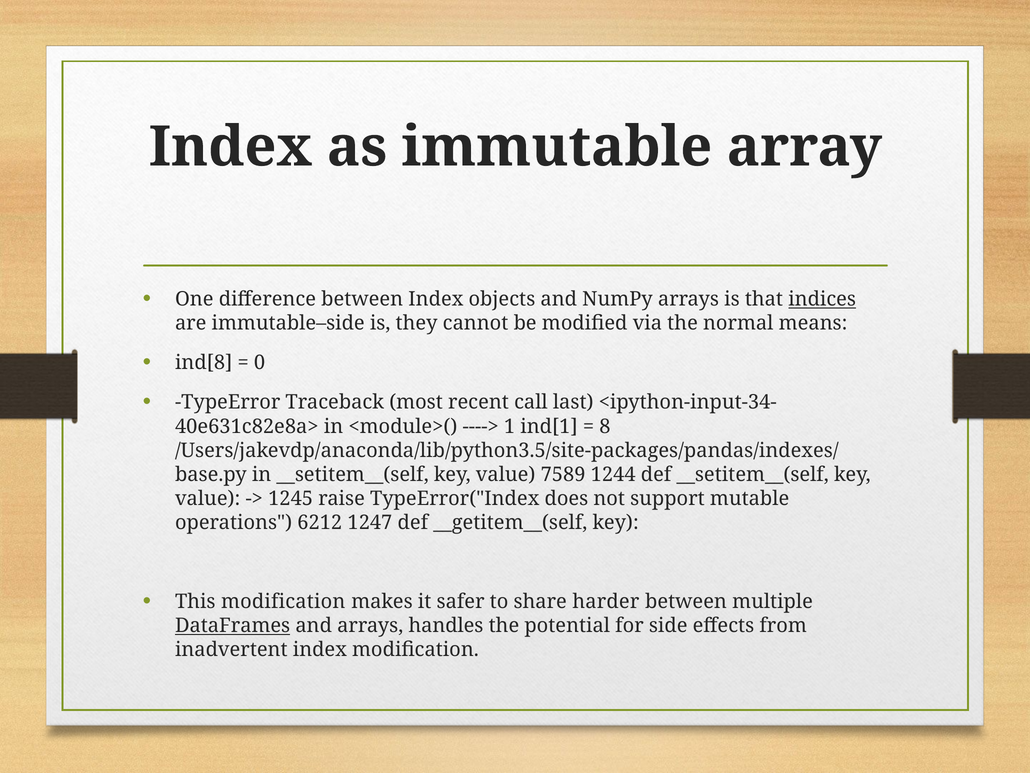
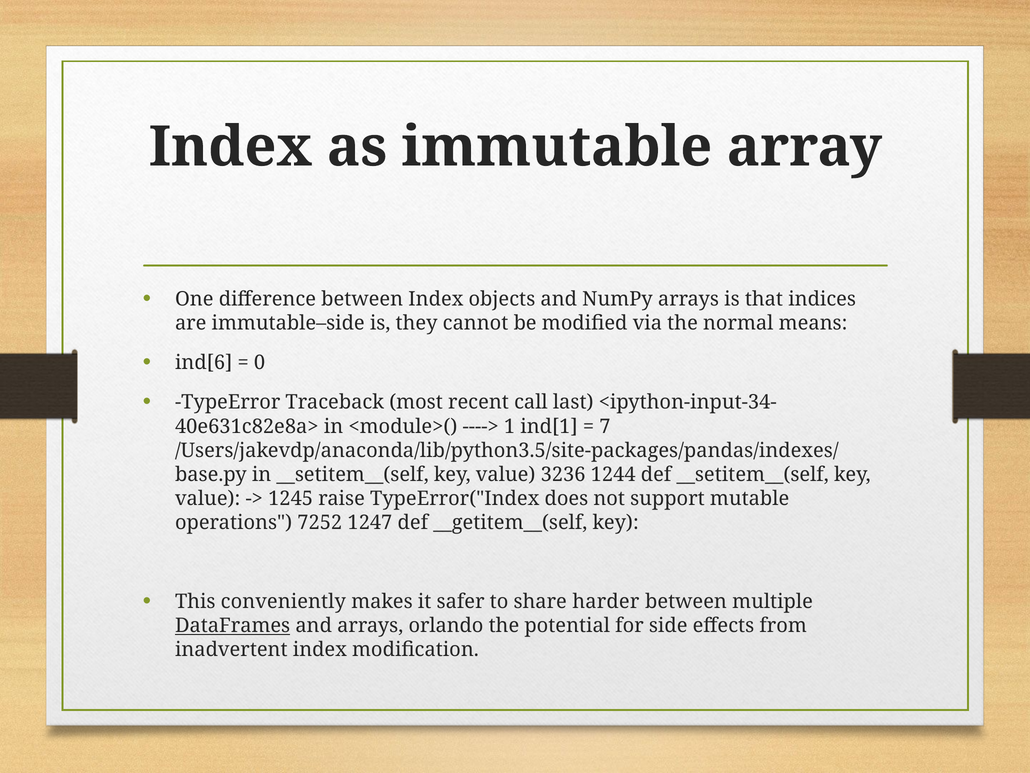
indices underline: present -> none (822, 299)
ind[8: ind[8 -> ind[6 (204, 363)
8: 8 -> 7 (605, 426)
7589: 7589 -> 3236 (563, 474)
6212: 6212 -> 7252 (320, 522)
This modification: modification -> conveniently (283, 601)
handles: handles -> orlando (446, 625)
